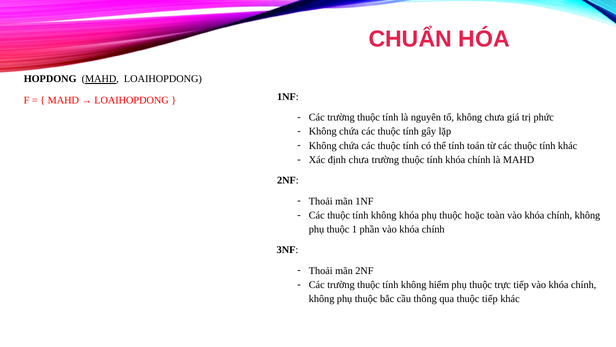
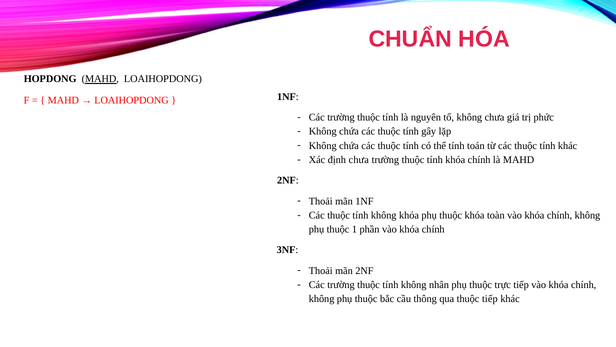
thuộc hoặc: hoặc -> khóa (475, 215)
hiểm: hiểm -> nhân (439, 284)
